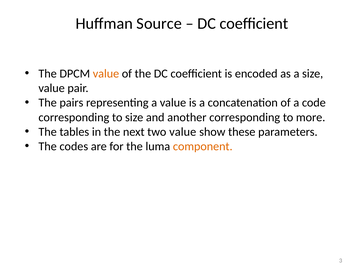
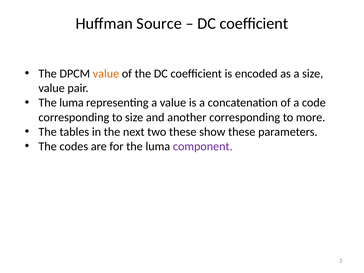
pairs: pairs -> luma (71, 103)
two value: value -> these (183, 132)
component colour: orange -> purple (203, 146)
